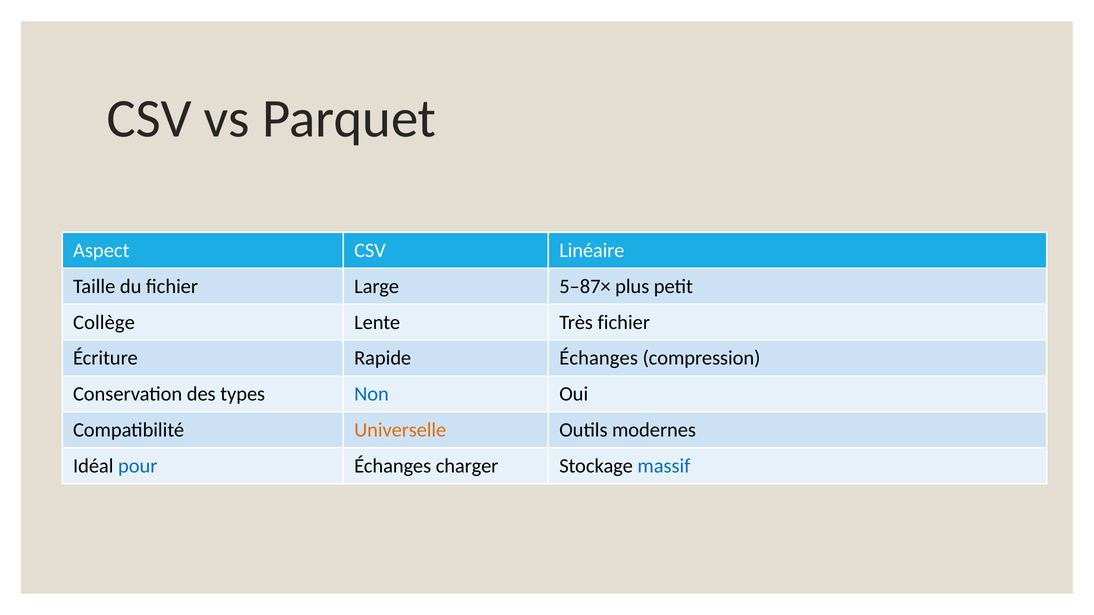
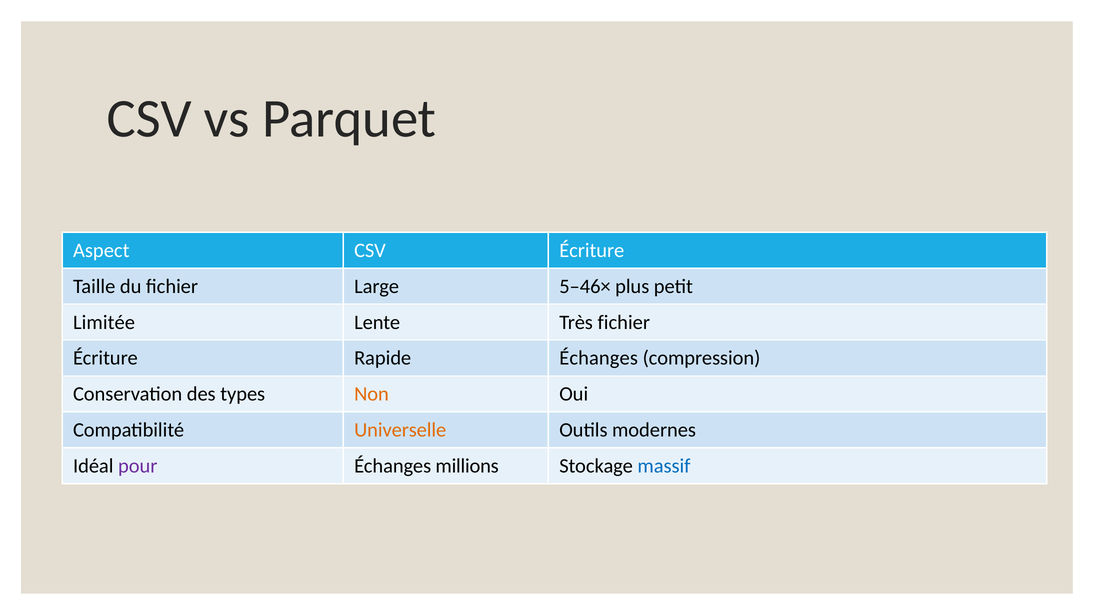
CSV Linéaire: Linéaire -> Écriture (592, 251)
5–87×: 5–87× -> 5–46× (585, 287)
Collège: Collège -> Limitée (104, 322)
Non colour: blue -> orange (372, 394)
pour colour: blue -> purple (138, 466)
charger: charger -> millions (467, 466)
